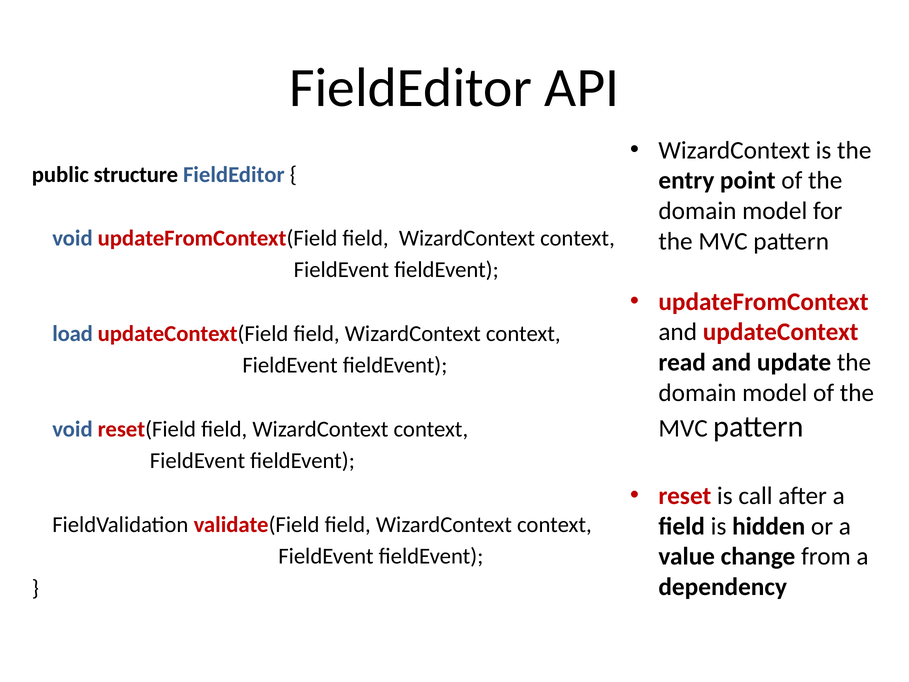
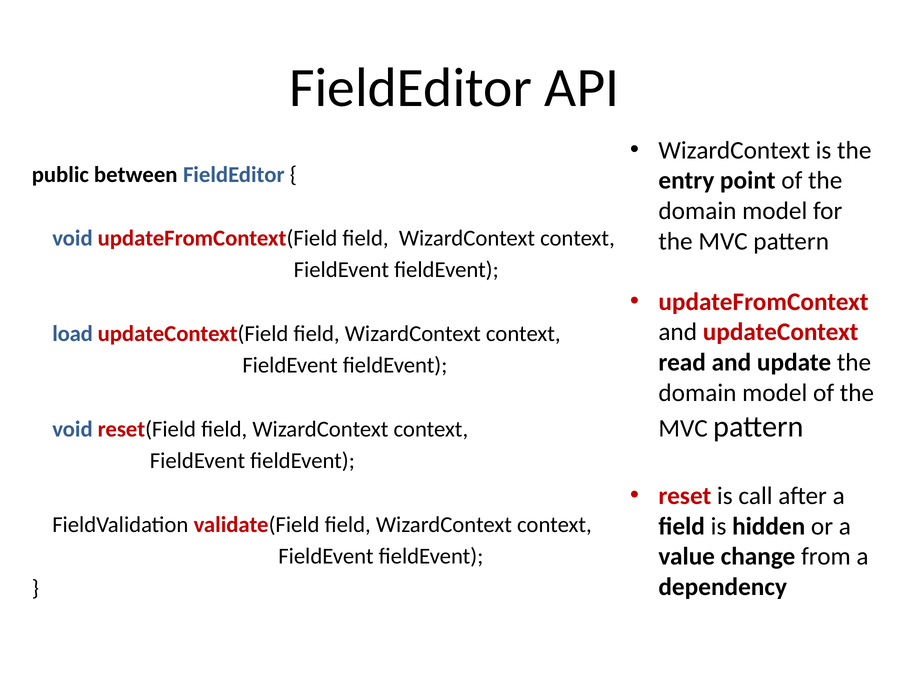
structure: structure -> between (136, 174)
